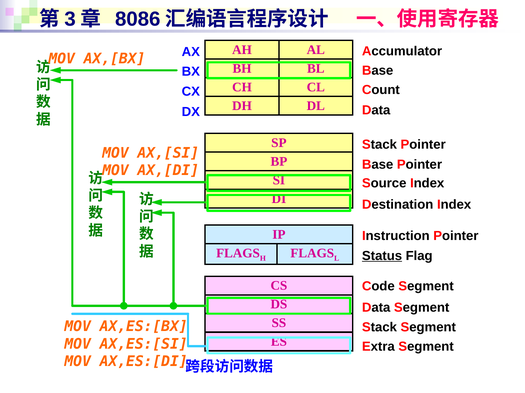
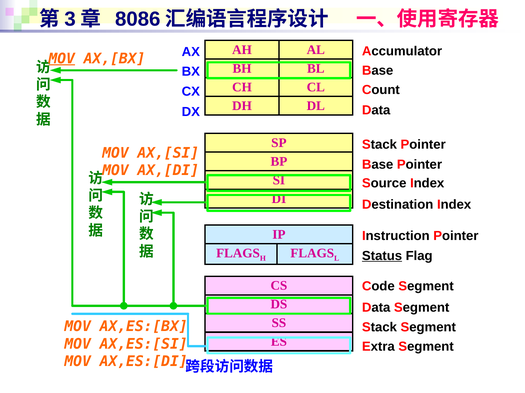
MOV underline: none -> present (62, 59)
